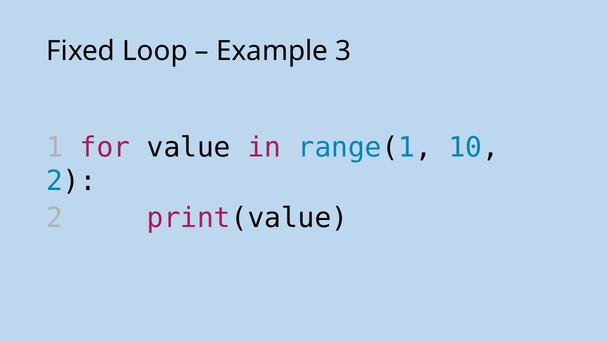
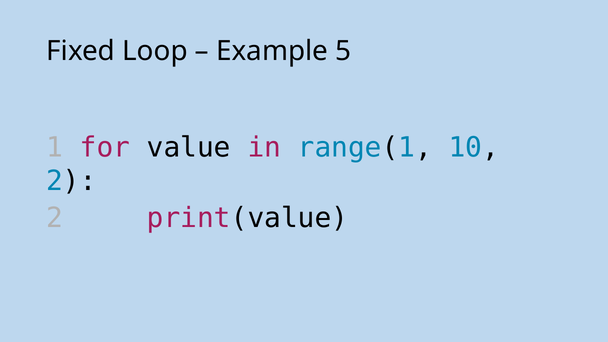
3: 3 -> 5 (343, 51)
